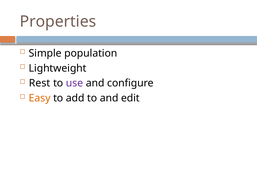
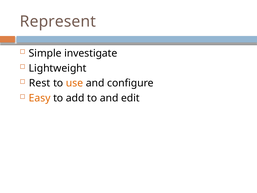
Properties: Properties -> Represent (58, 21)
population: population -> investigate (91, 53)
use colour: purple -> orange (75, 83)
